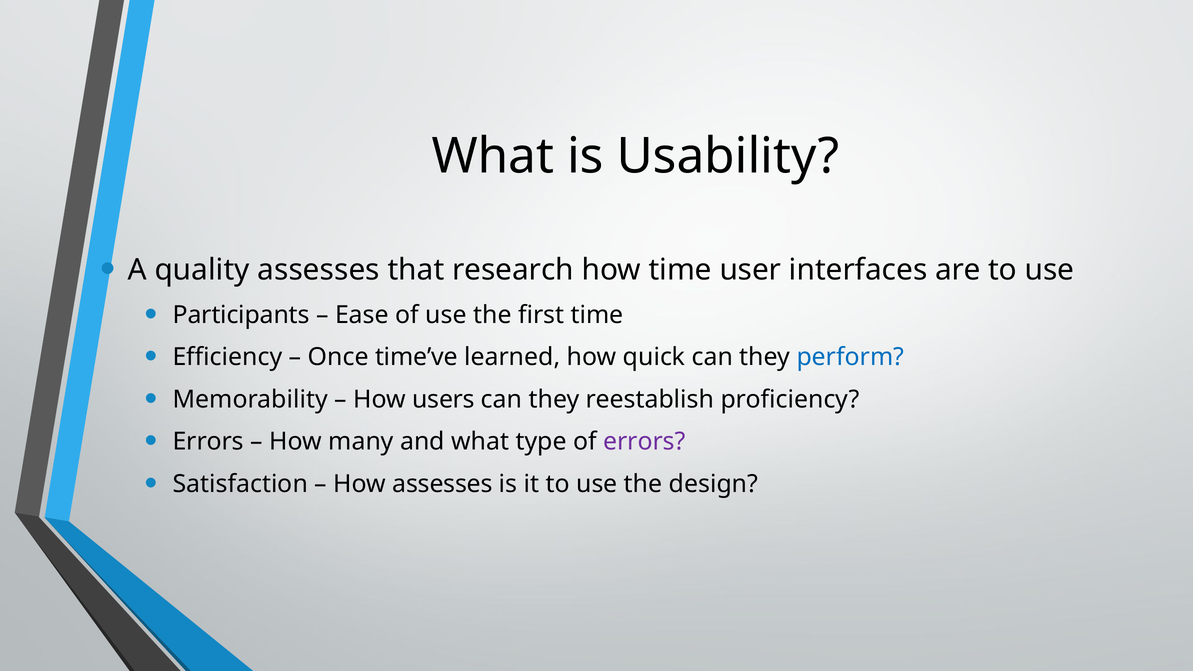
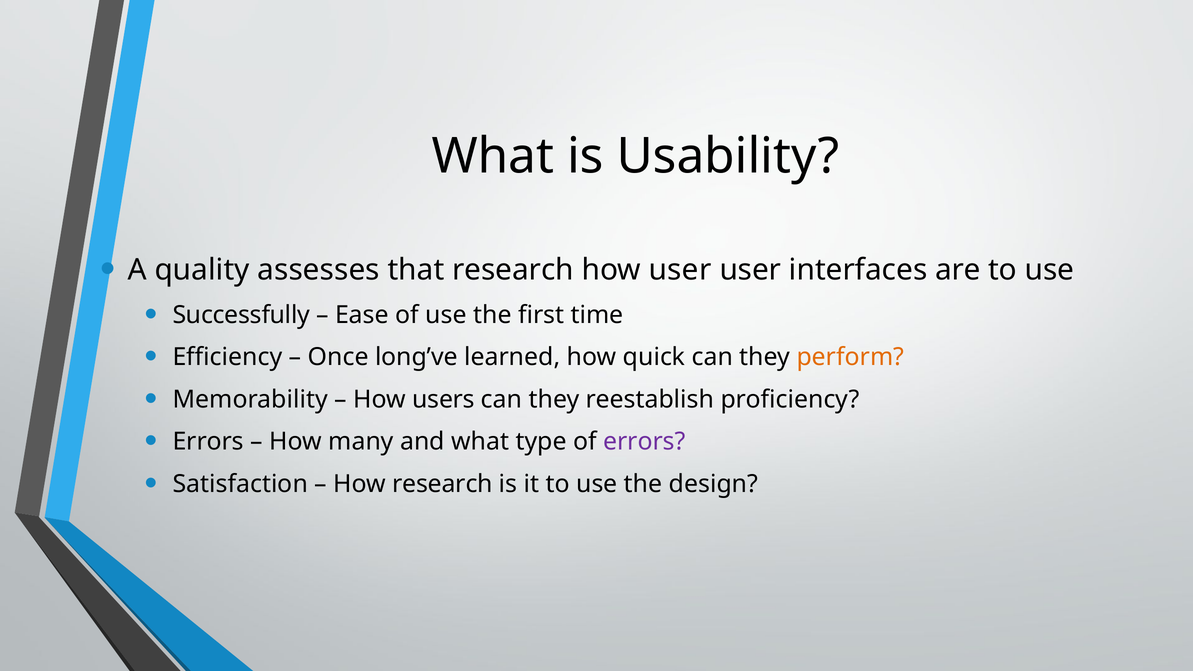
how time: time -> user (680, 270)
Participants: Participants -> Successfully (241, 315)
time’ve: time’ve -> long’ve (416, 357)
perform colour: blue -> orange (850, 357)
How assesses: assesses -> research (443, 484)
